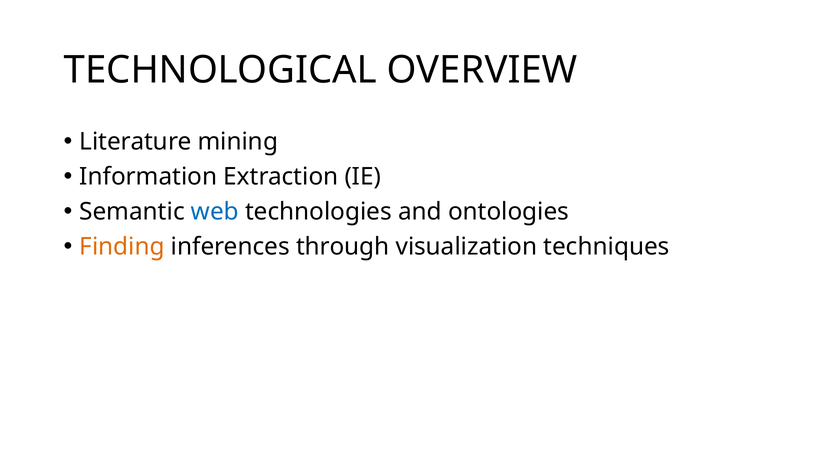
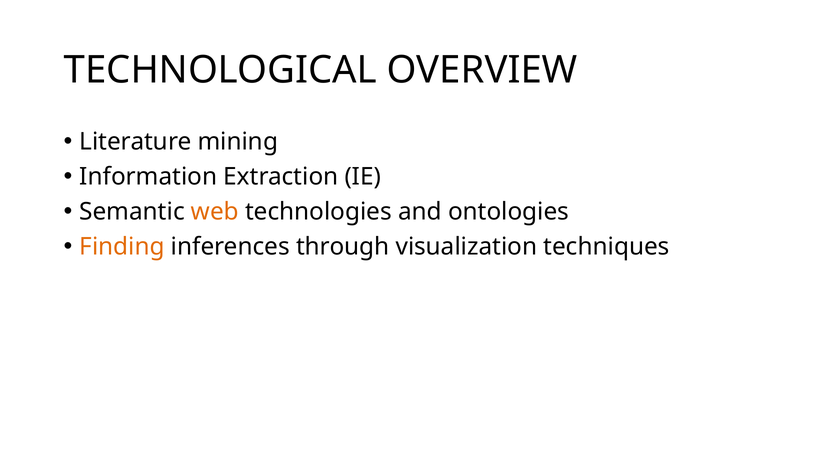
web colour: blue -> orange (215, 211)
